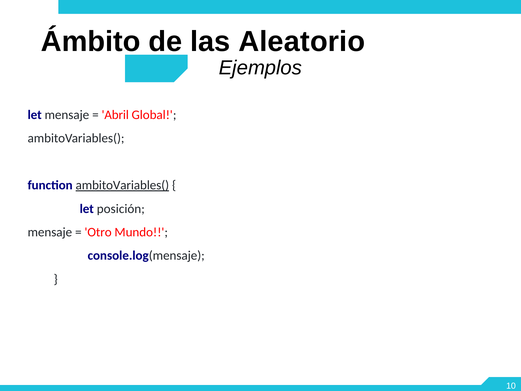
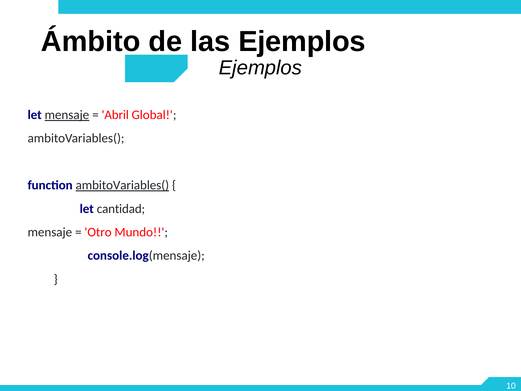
las Aleatorio: Aleatorio -> Ejemplos (302, 42)
mensaje underline: none -> present (67, 115)
posición: posición -> cantidad (121, 209)
